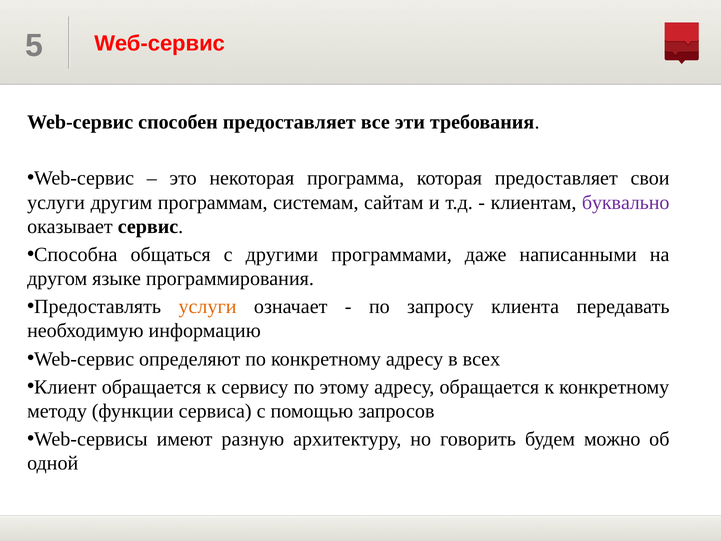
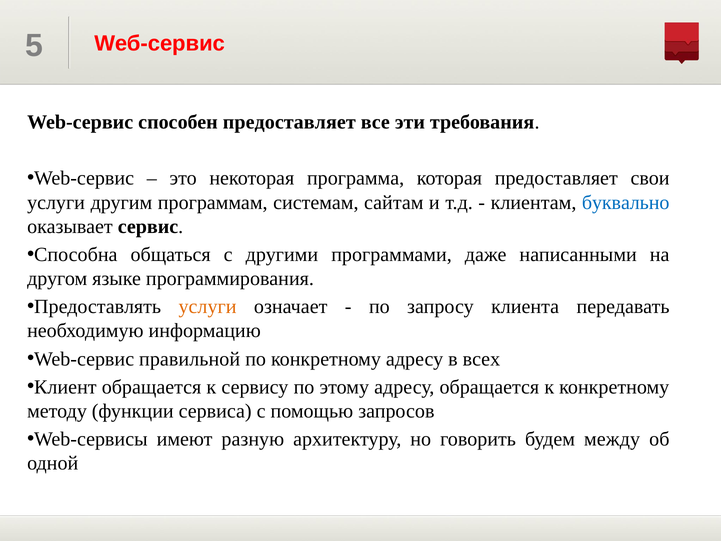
буквально colour: purple -> blue (626, 202)
определяют: определяют -> правильной (190, 359)
можно: можно -> между (612, 439)
